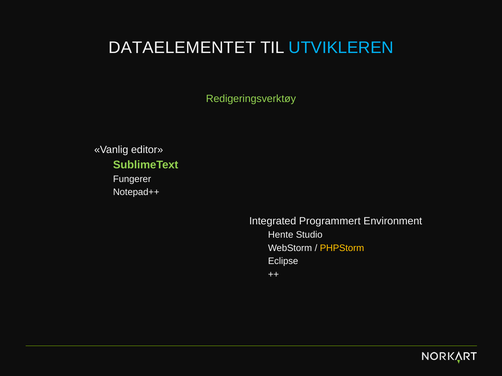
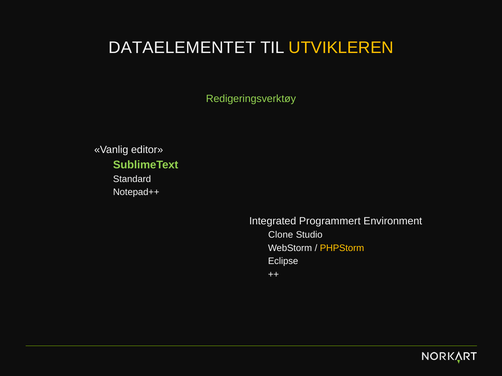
UTVIKLEREN colour: light blue -> yellow (341, 48)
Fungerer: Fungerer -> Standard (132, 179)
Hente: Hente -> Clone (281, 235)
